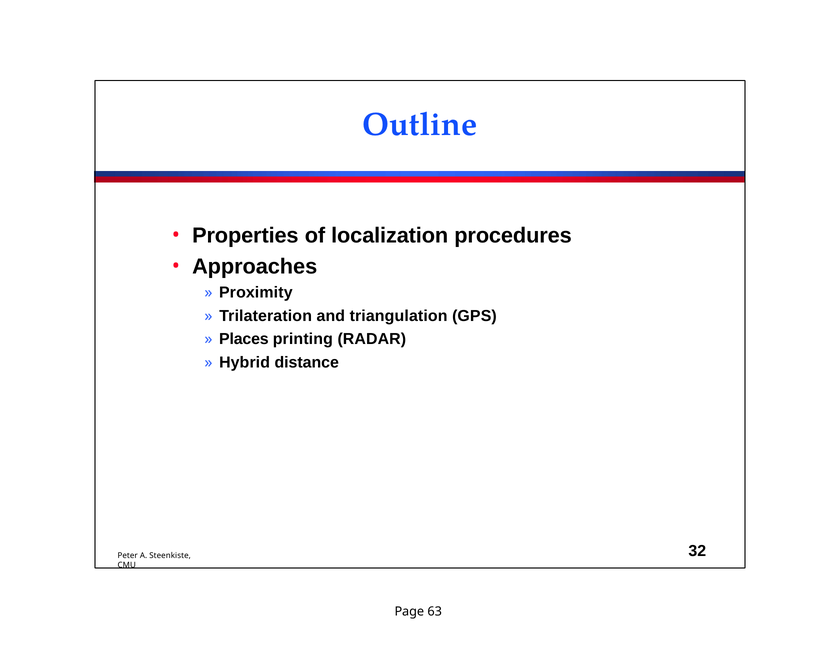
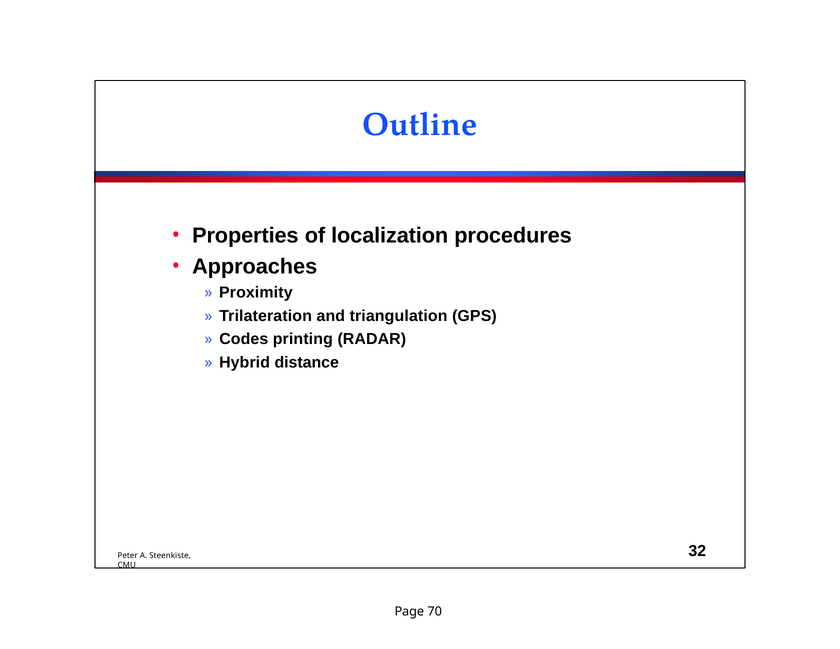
Places: Places -> Codes (244, 339)
63: 63 -> 70 (435, 612)
